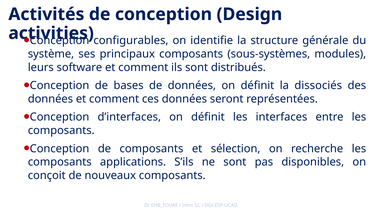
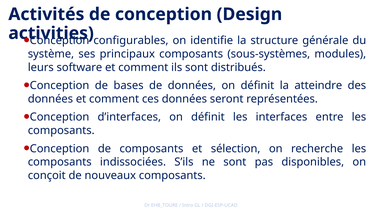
dissociés: dissociés -> atteindre (318, 85)
applications: applications -> indissociées (133, 162)
